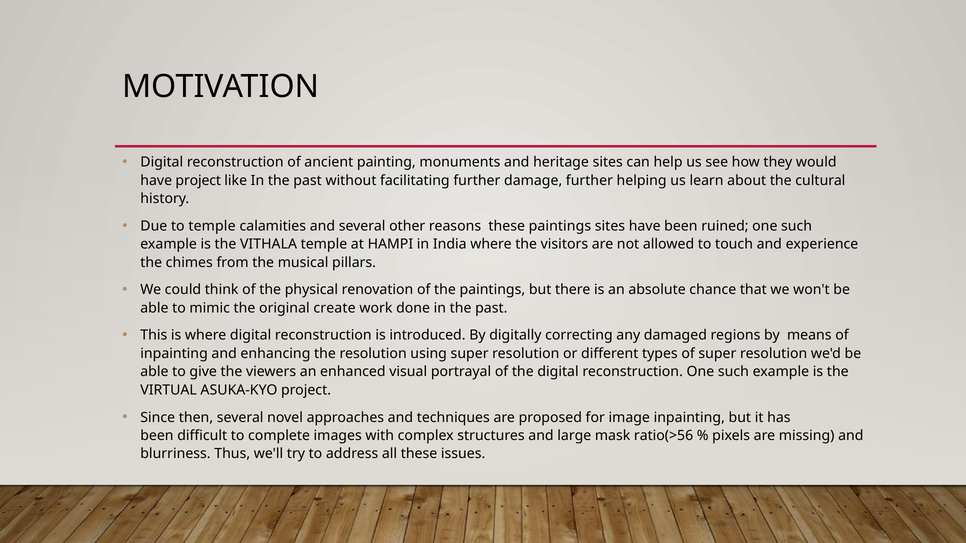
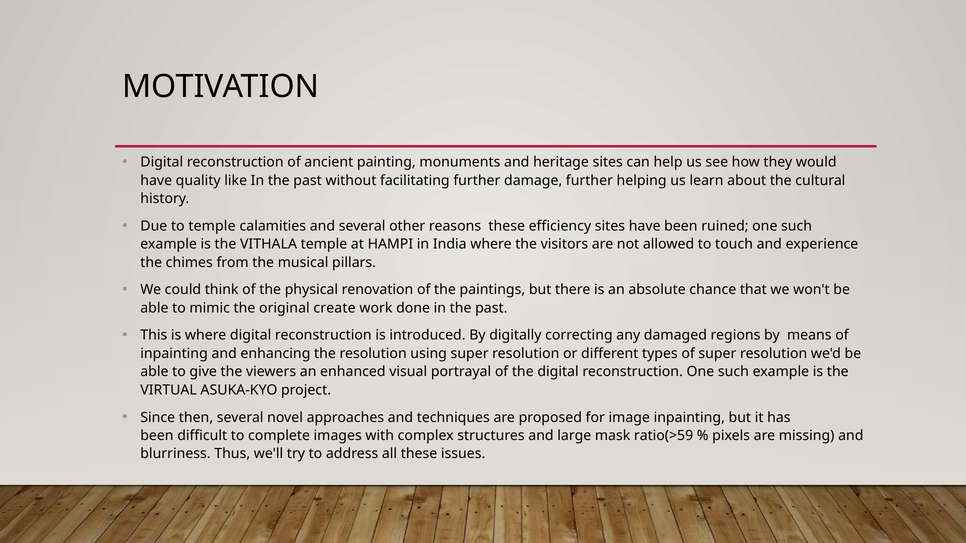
have project: project -> quality (198, 181)
these paintings: paintings -> efficiency (560, 226)
ratio(>56: ratio(>56 -> ratio(>59 (664, 436)
